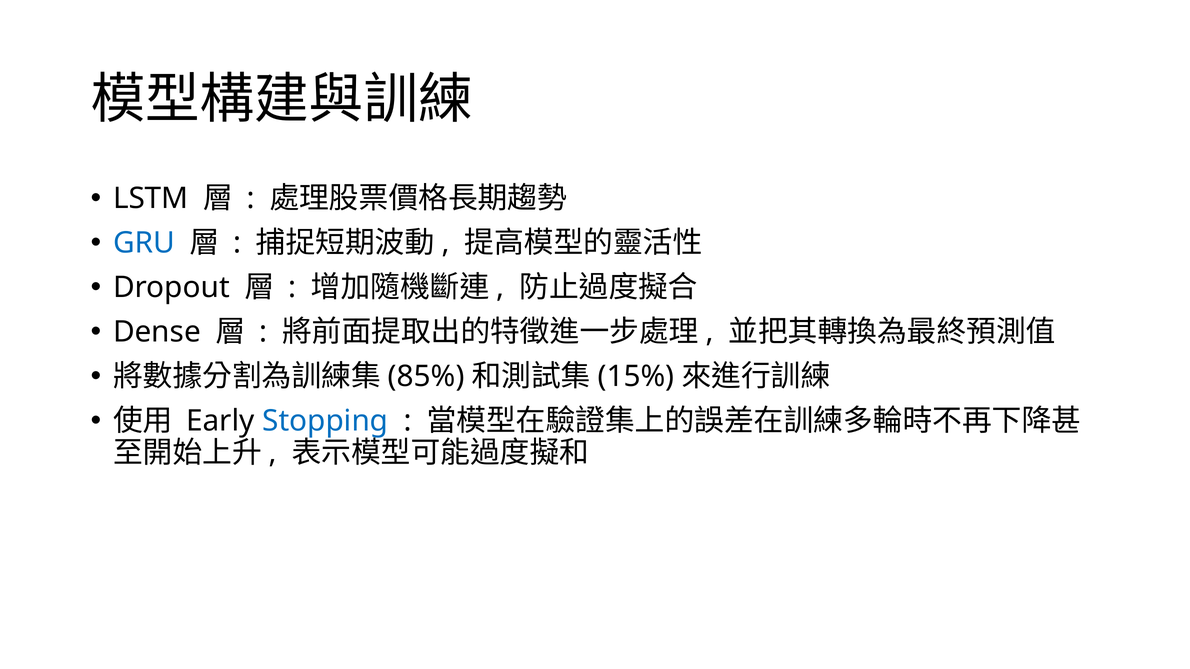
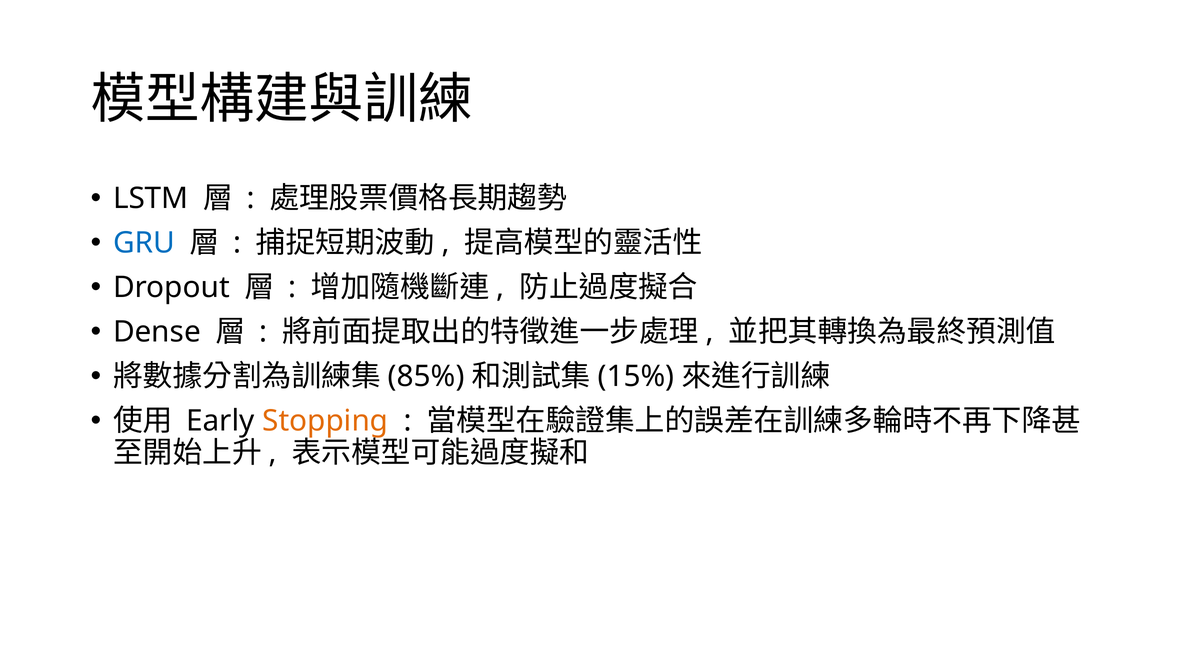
Stopping colour: blue -> orange (325, 421)
